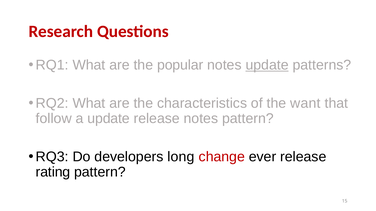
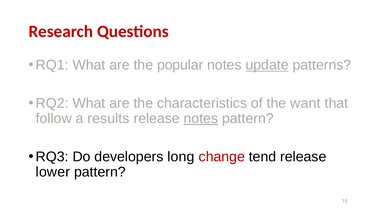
a update: update -> results (108, 119)
notes underline: none -> present (201, 119)
ever: ever -> tend (263, 157)
rating: rating -> lower (53, 172)
